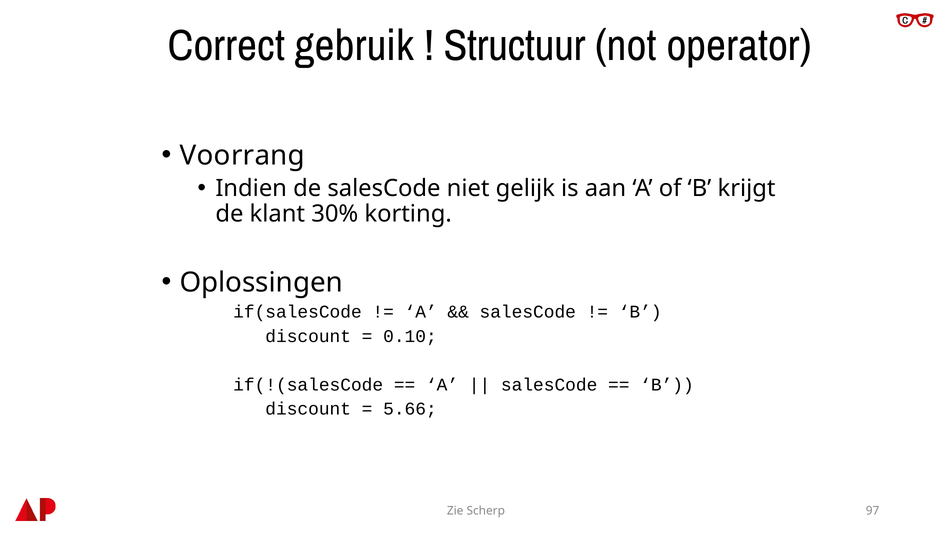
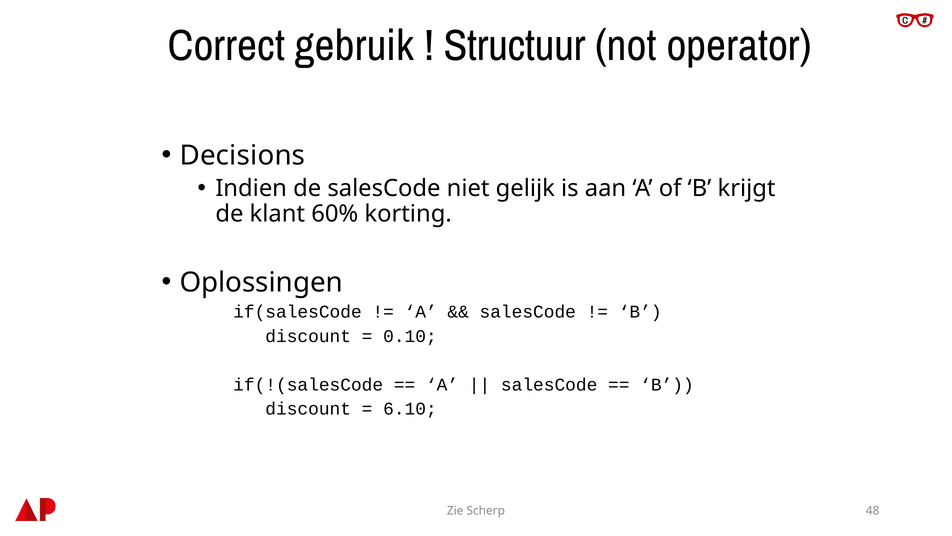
Voorrang: Voorrang -> Decisions (242, 155)
30%: 30% -> 60% (335, 214)
5.66: 5.66 -> 6.10 (410, 409)
97: 97 -> 48 (873, 510)
